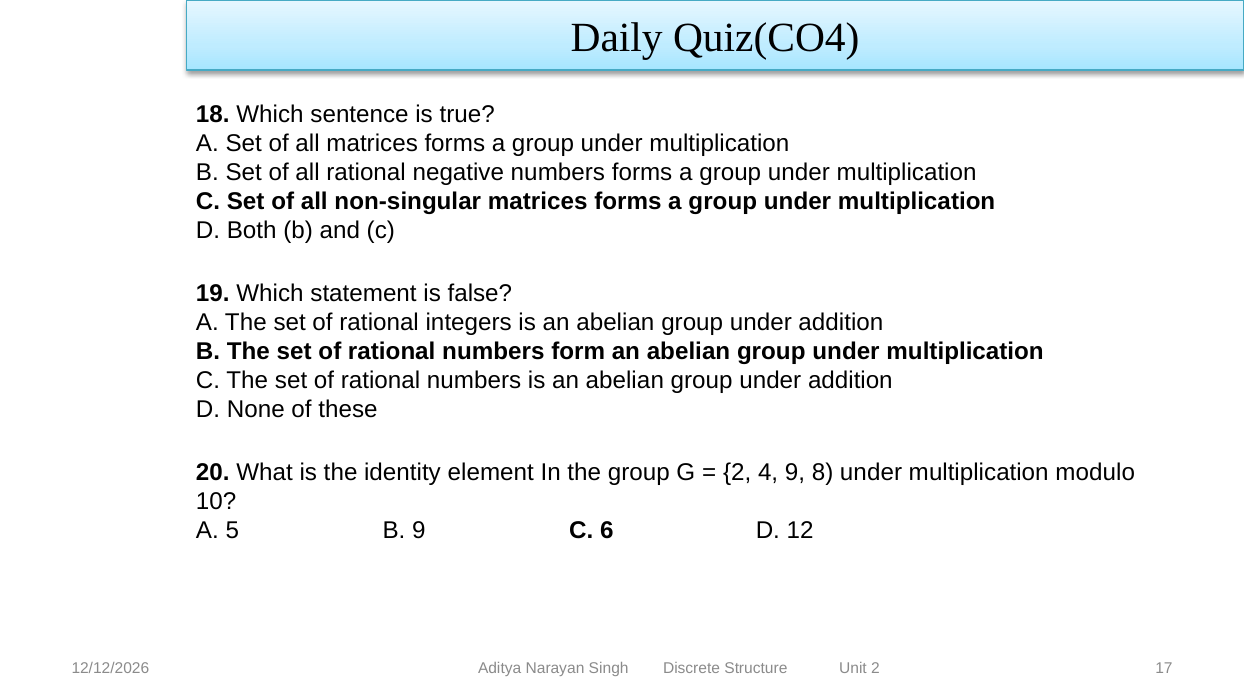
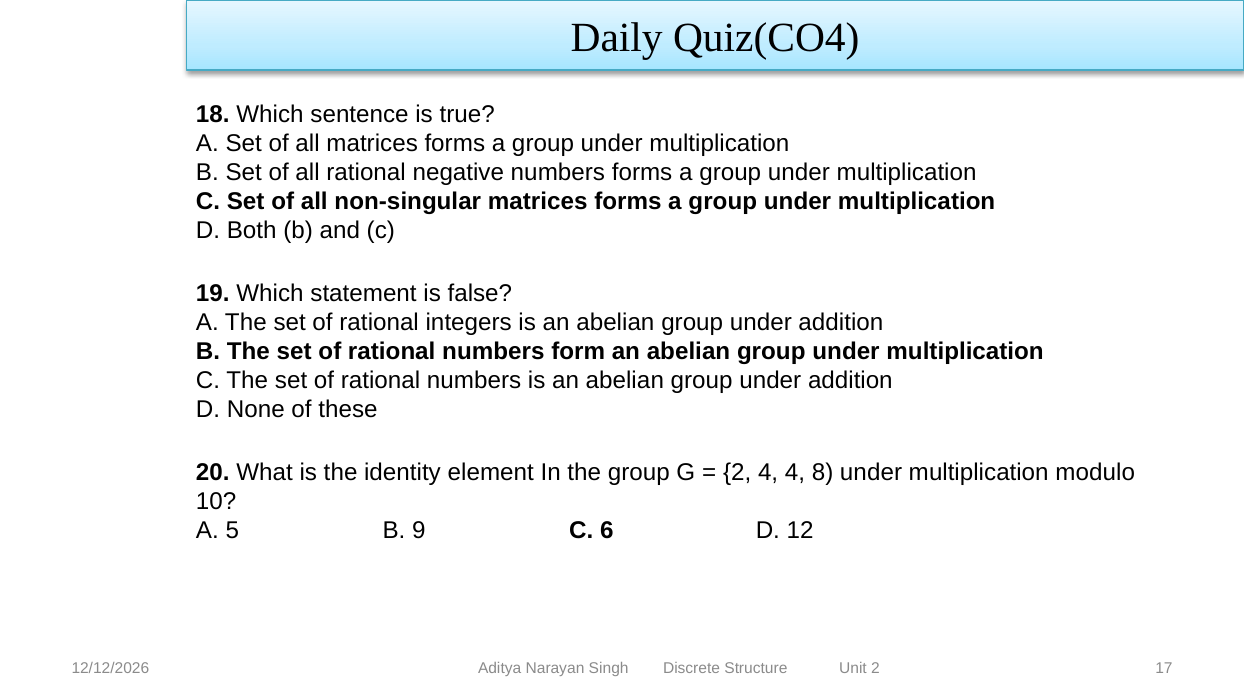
4 9: 9 -> 4 (795, 472)
